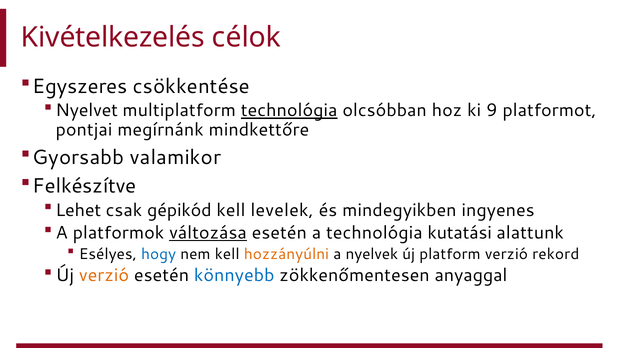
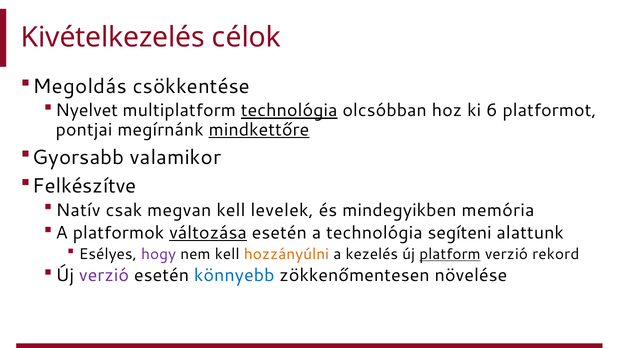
Egyszeres: Egyszeres -> Megoldás (80, 86)
9: 9 -> 6 (492, 110)
mindkettőre underline: none -> present (259, 130)
Lehet: Lehet -> Natív (78, 210)
gépikód: gépikód -> megvan (179, 210)
ingyenes: ingyenes -> memória (498, 210)
kutatási: kutatási -> segíteni (460, 232)
hogy colour: blue -> purple (159, 254)
nyelvek: nyelvek -> kezelés (372, 254)
platform underline: none -> present (450, 254)
verzió colour: orange -> purple (104, 275)
anyaggal: anyaggal -> növelése (471, 275)
